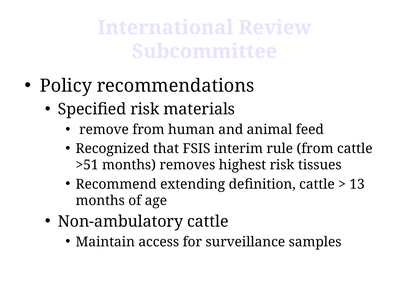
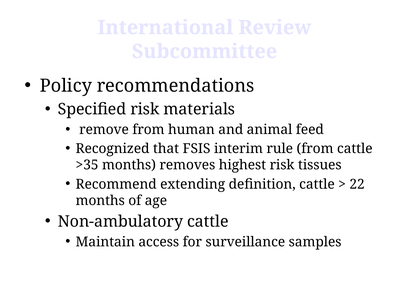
>51: >51 -> >35 (87, 165)
13: 13 -> 22 (357, 184)
